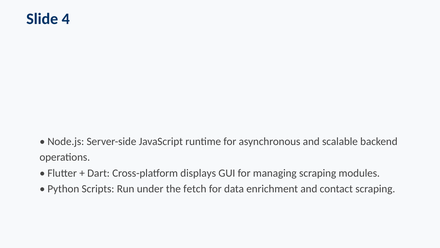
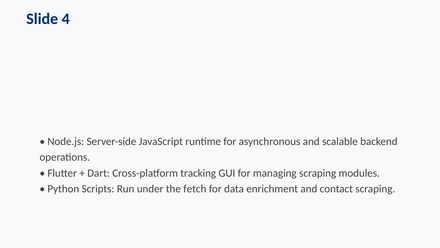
displays: displays -> tracking (198, 173)
